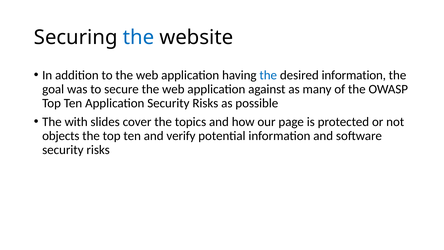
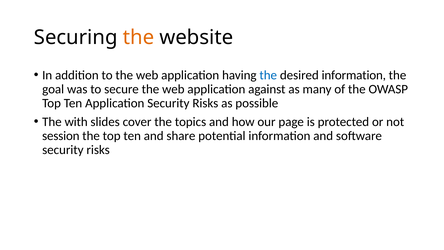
the colour: blue -> orange (139, 37)
objects: objects -> session (61, 136)
verify: verify -> share (181, 136)
